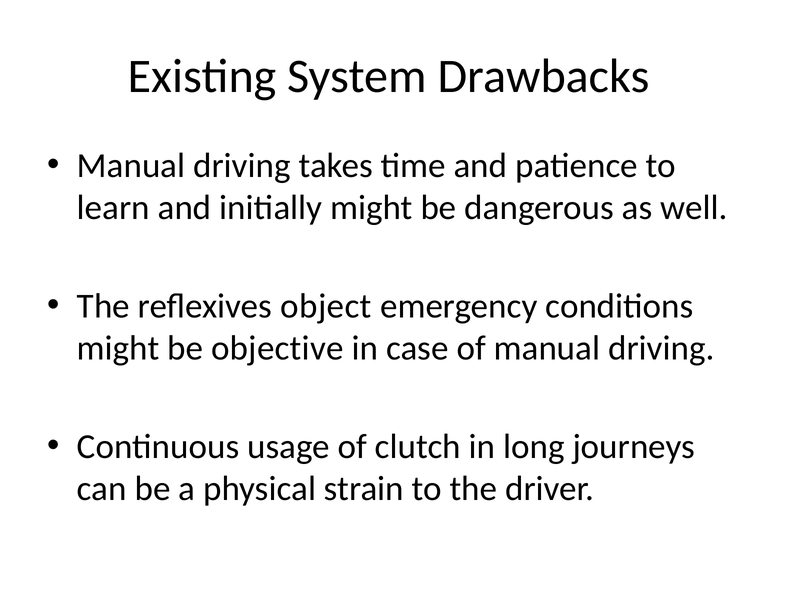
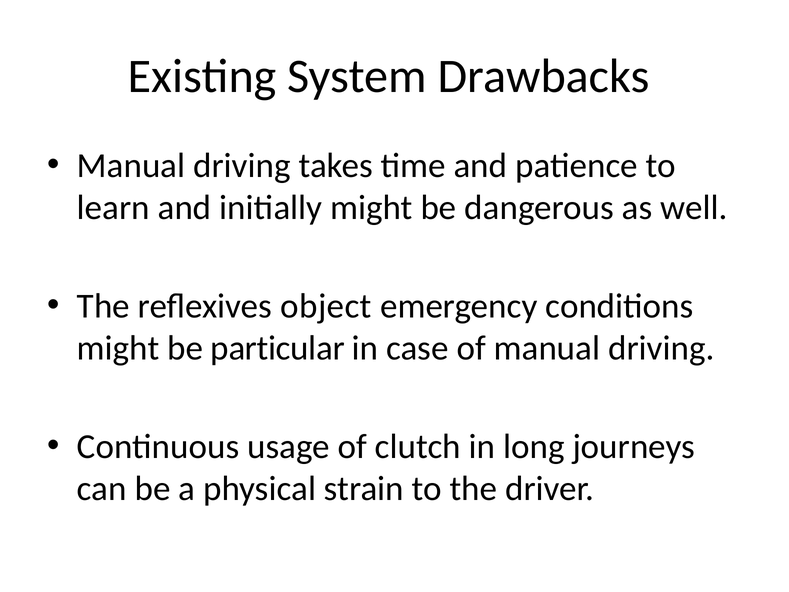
objective: objective -> particular (278, 348)
